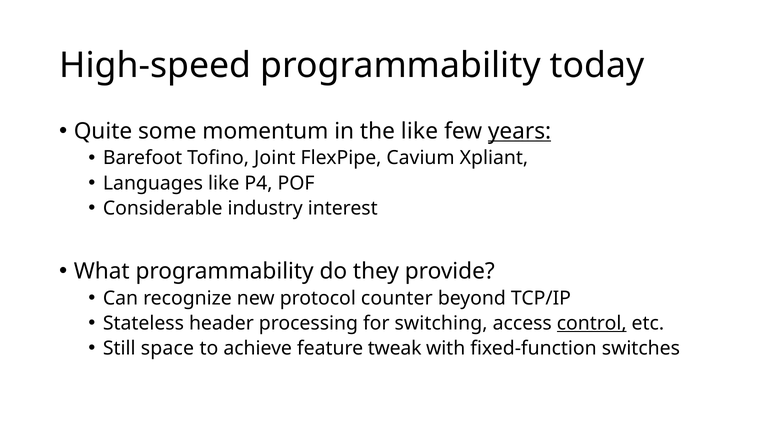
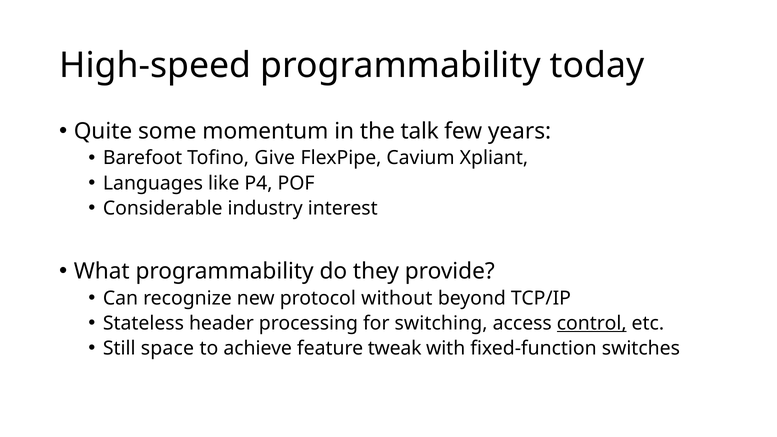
the like: like -> talk (420, 131)
years underline: present -> none (520, 131)
Joint: Joint -> Give (275, 158)
counter: counter -> without (397, 298)
